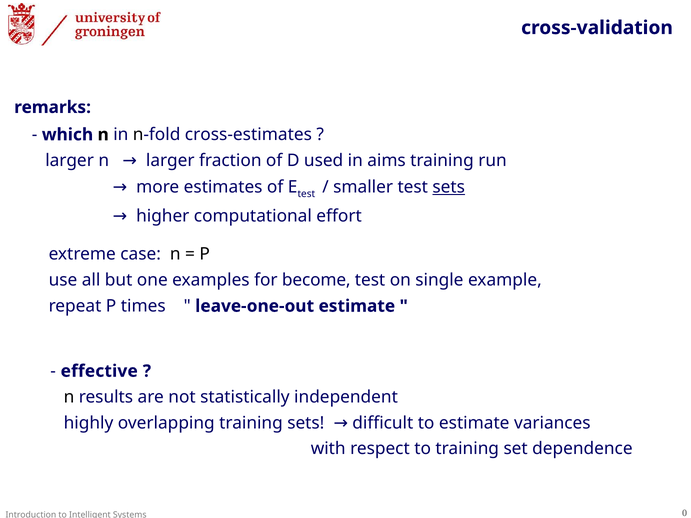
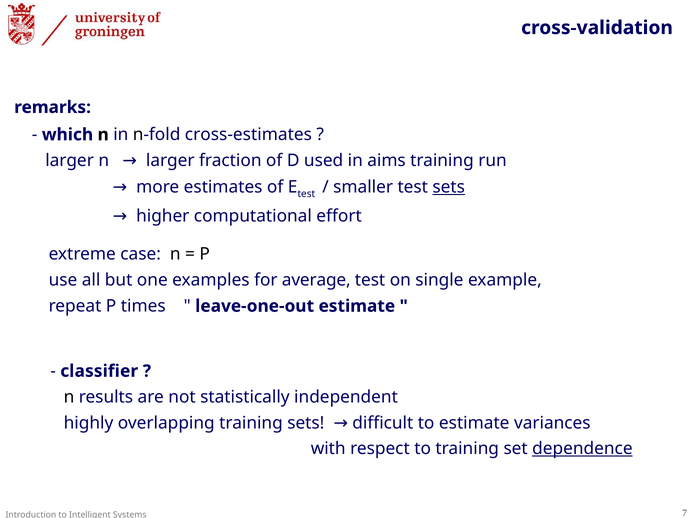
become: become -> average (316, 280)
effective: effective -> classifier (99, 371)
dependence underline: none -> present (582, 449)
0: 0 -> 7 (685, 513)
